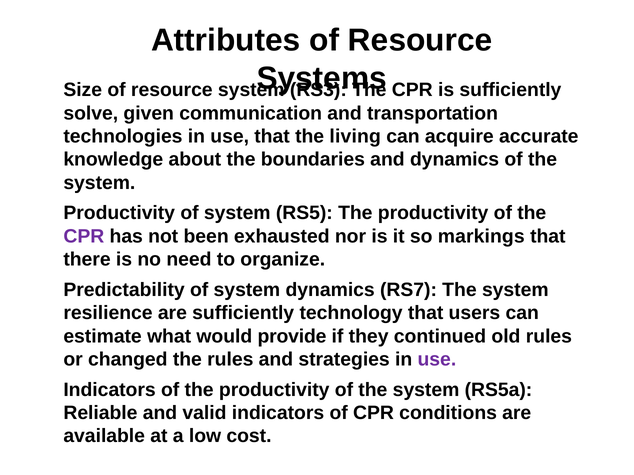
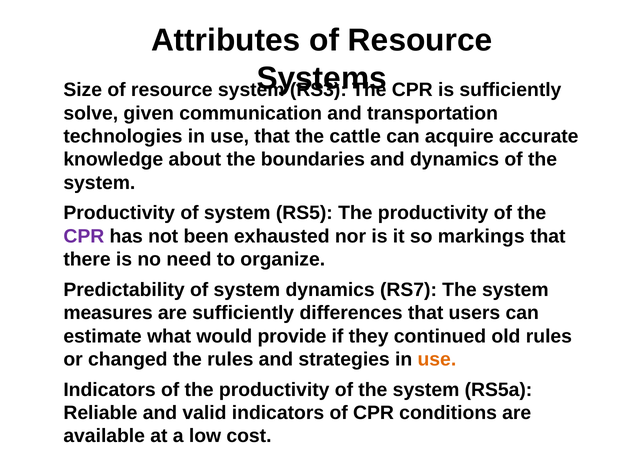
living: living -> cattle (355, 137)
resilience: resilience -> measures (108, 313)
technology: technology -> differences (351, 313)
use colour: purple -> orange (437, 360)
